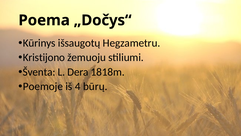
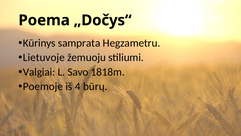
išsaugotų: išsaugotų -> samprata (79, 43)
Kristijono: Kristijono -> Lietuvoje (44, 57)
Šventa: Šventa -> Valgiai (39, 72)
Dera: Dera -> Savo (78, 72)
